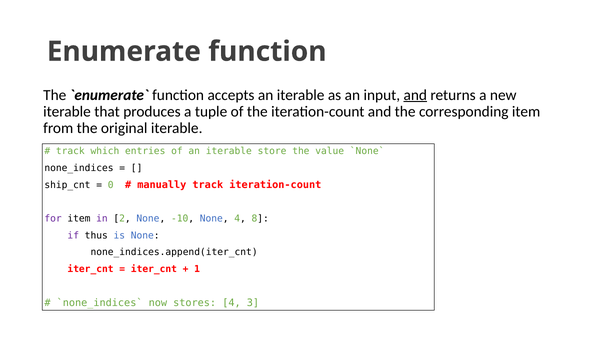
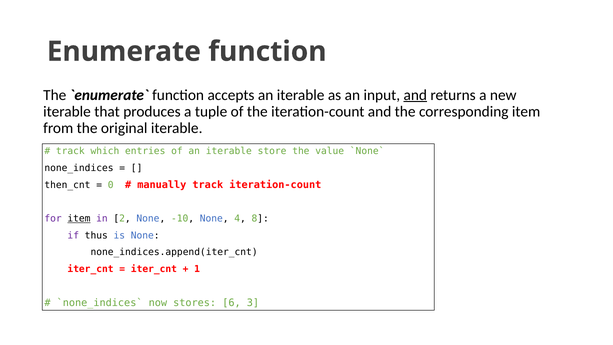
ship_cnt: ship_cnt -> then_cnt (67, 185)
item underline: none -> present (79, 219)
stores 4: 4 -> 6 (231, 303)
